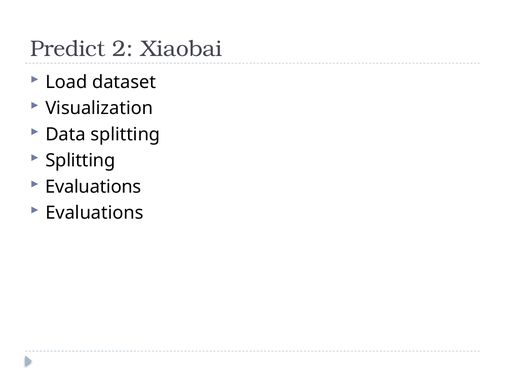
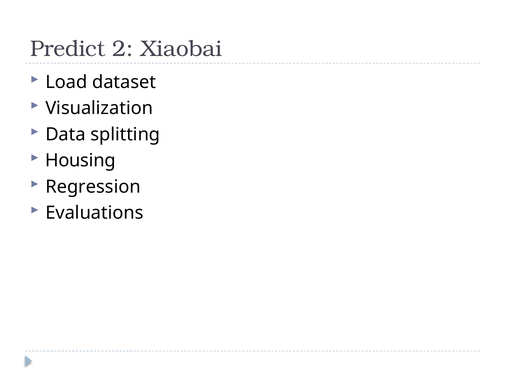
Splitting: Splitting -> Housing (80, 161)
Evaluations: Evaluations -> Regression (93, 187)
